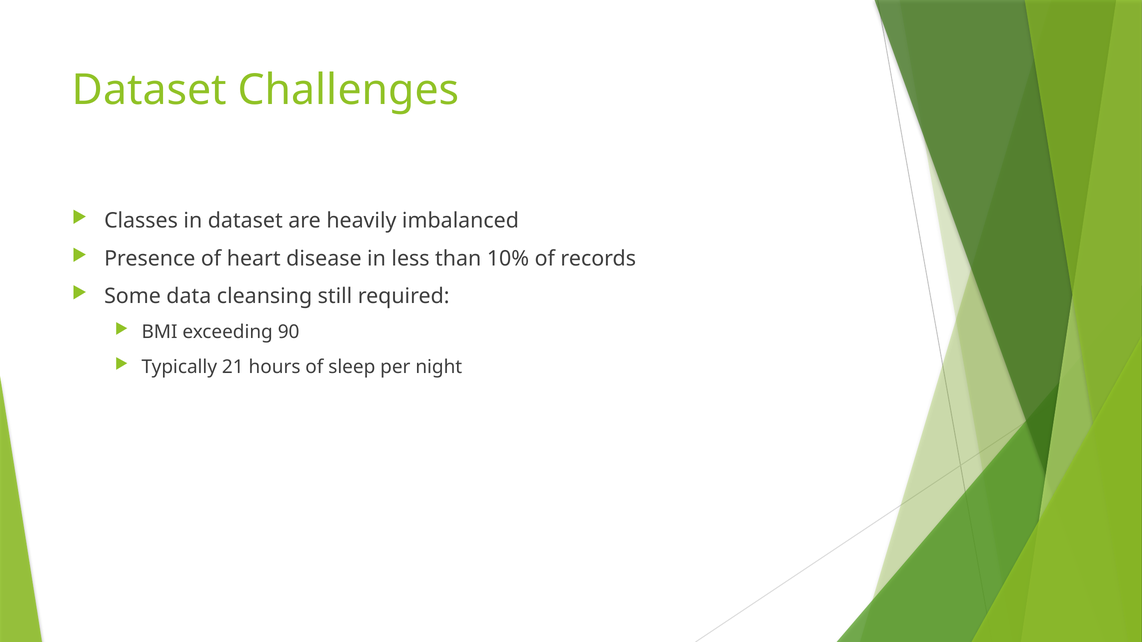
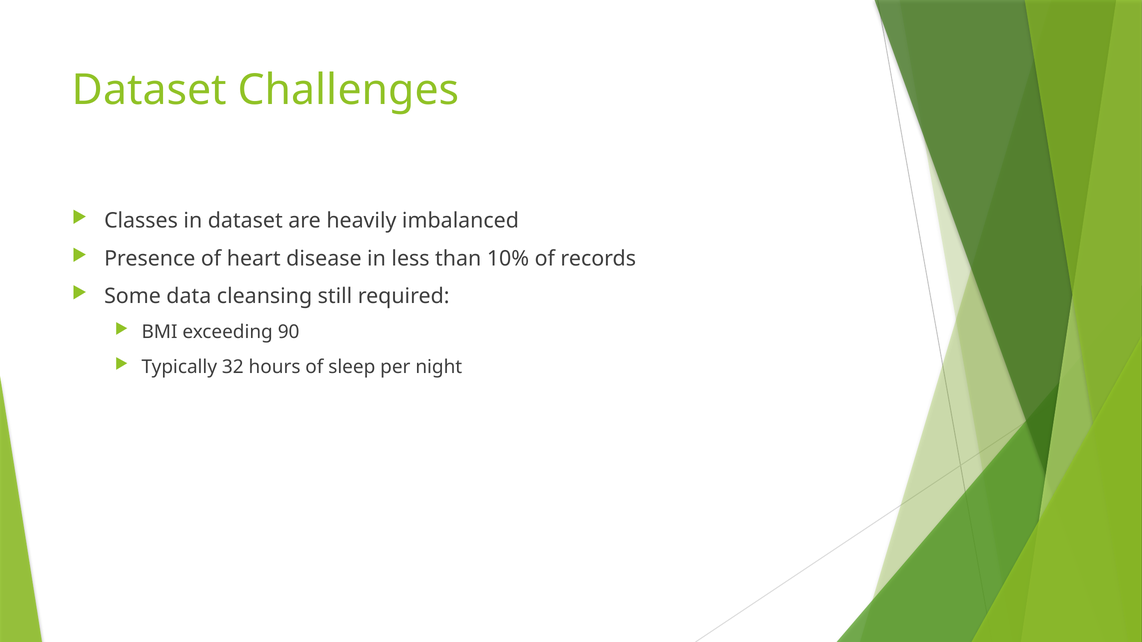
21: 21 -> 32 (233, 367)
